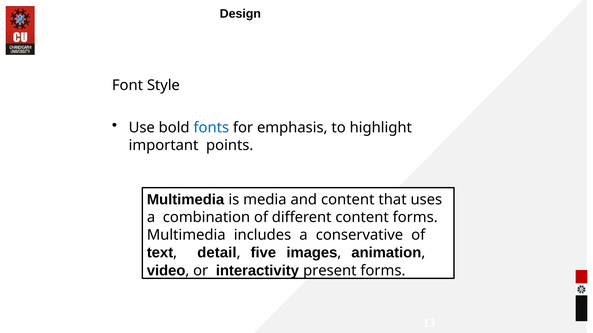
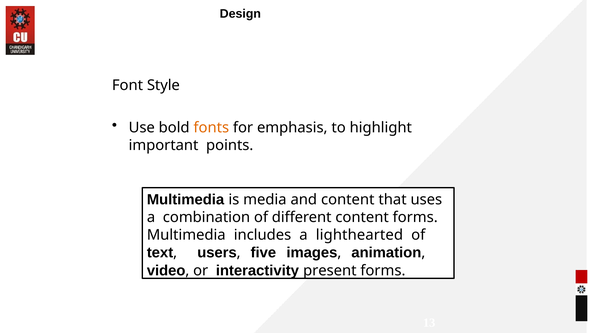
fonts colour: blue -> orange (211, 128)
conservative: conservative -> lighthearted (359, 235)
detail: detail -> users (217, 253)
